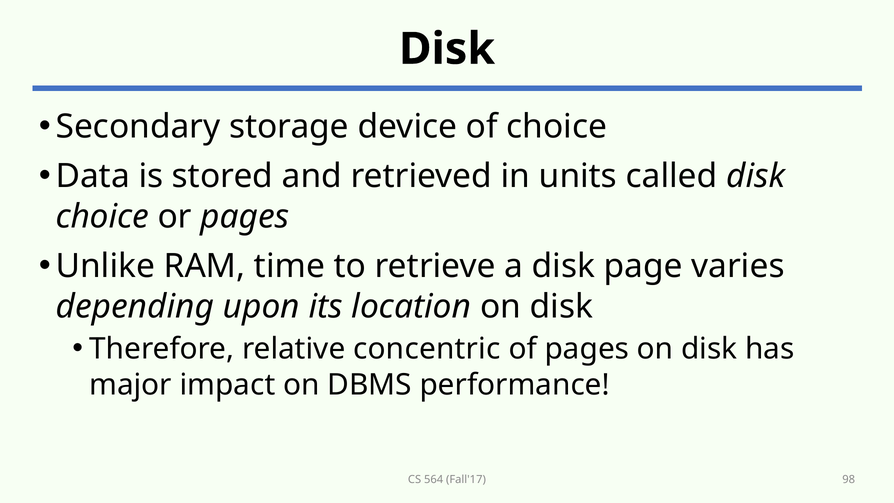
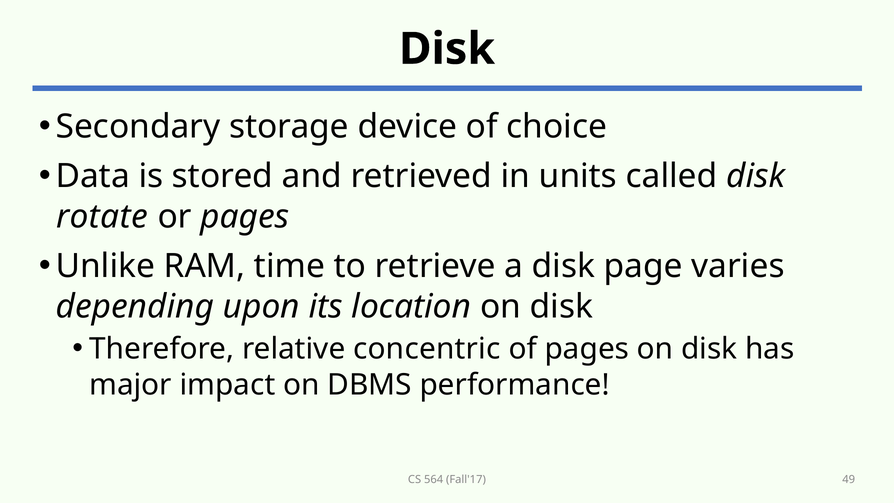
choice: choice -> rotate (102, 217)
98: 98 -> 49 (849, 479)
